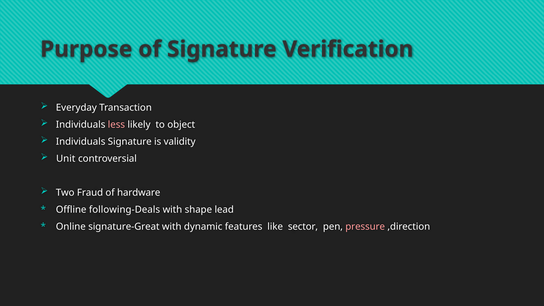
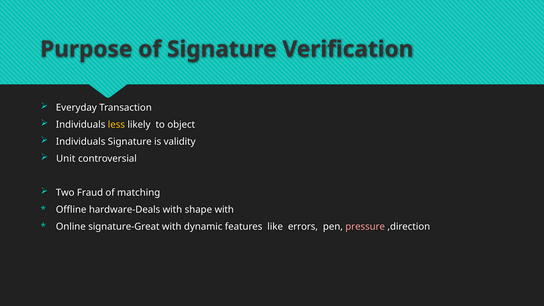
less colour: pink -> yellow (116, 125)
hardware: hardware -> matching (139, 193)
following-Deals: following-Deals -> hardware-Deals (125, 210)
shape lead: lead -> with (224, 210)
sector: sector -> errors (303, 227)
